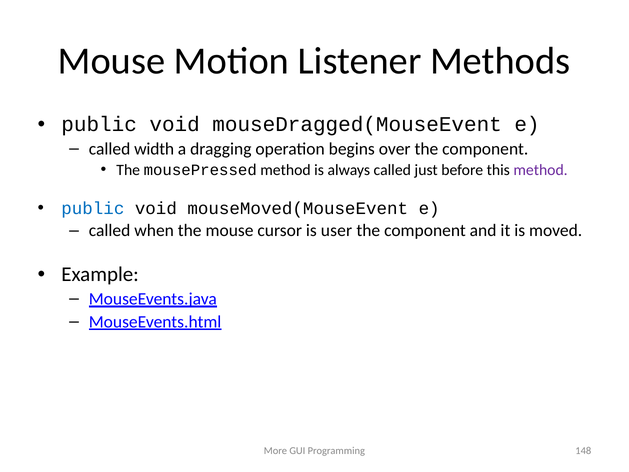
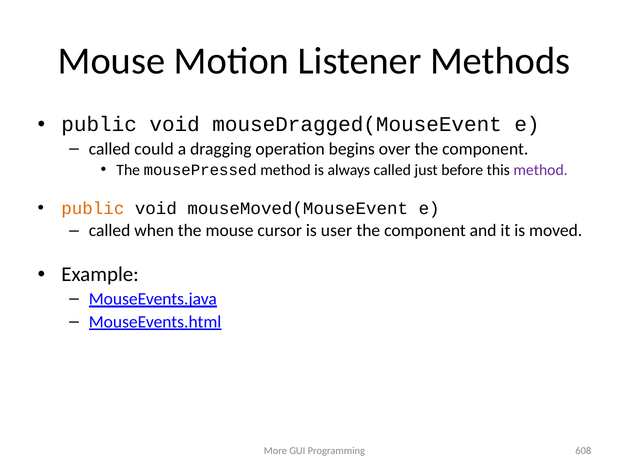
width: width -> could (154, 149)
public colour: blue -> orange (93, 208)
148: 148 -> 608 (583, 450)
